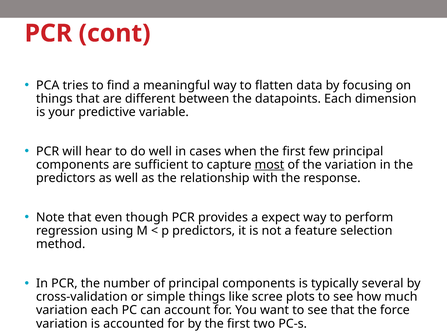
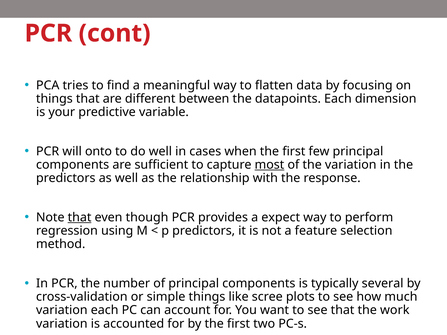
hear: hear -> onto (98, 151)
that underline: none -> present (80, 218)
force: force -> work (395, 310)
